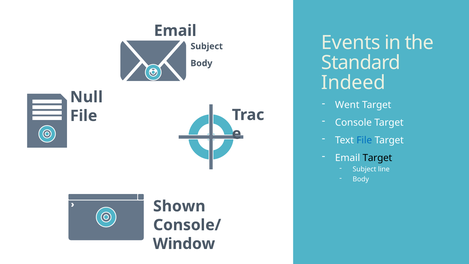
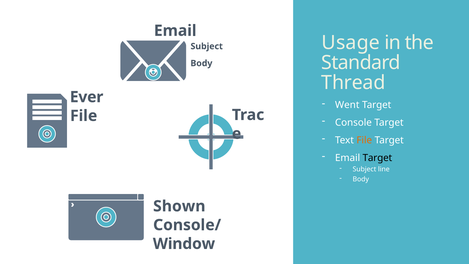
Events: Events -> Usage (351, 43)
Indeed: Indeed -> Thread (353, 83)
Null: Null -> Ever (87, 97)
File colour: blue -> orange (364, 140)
